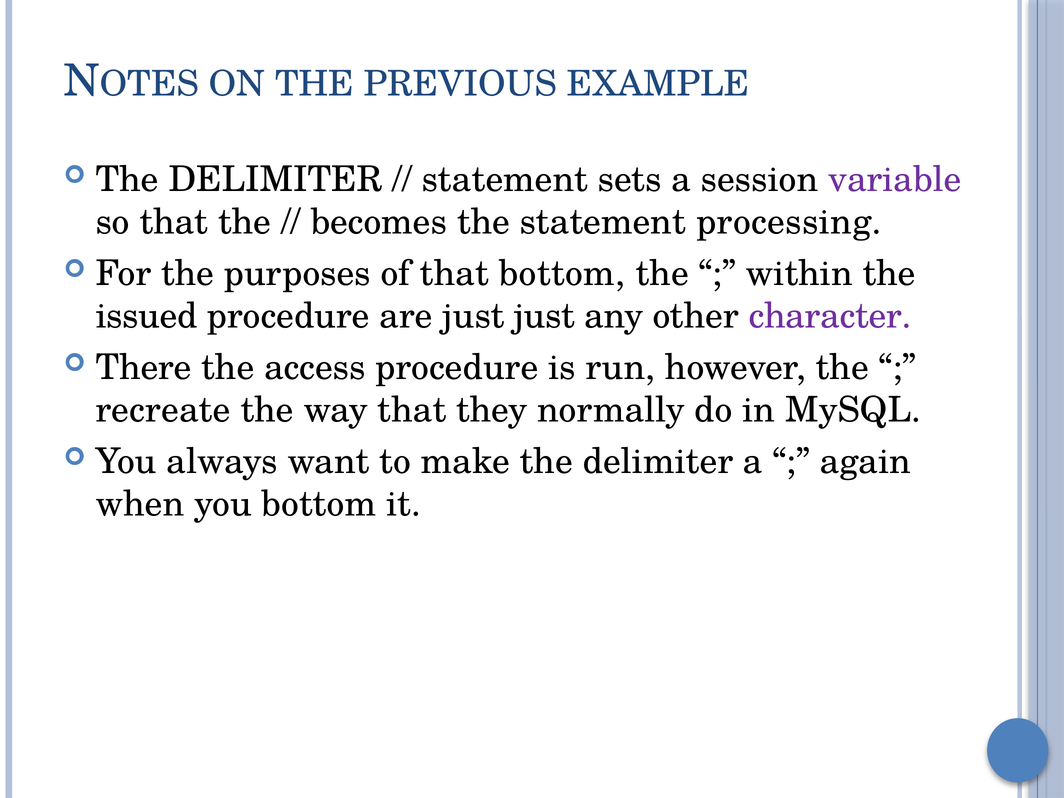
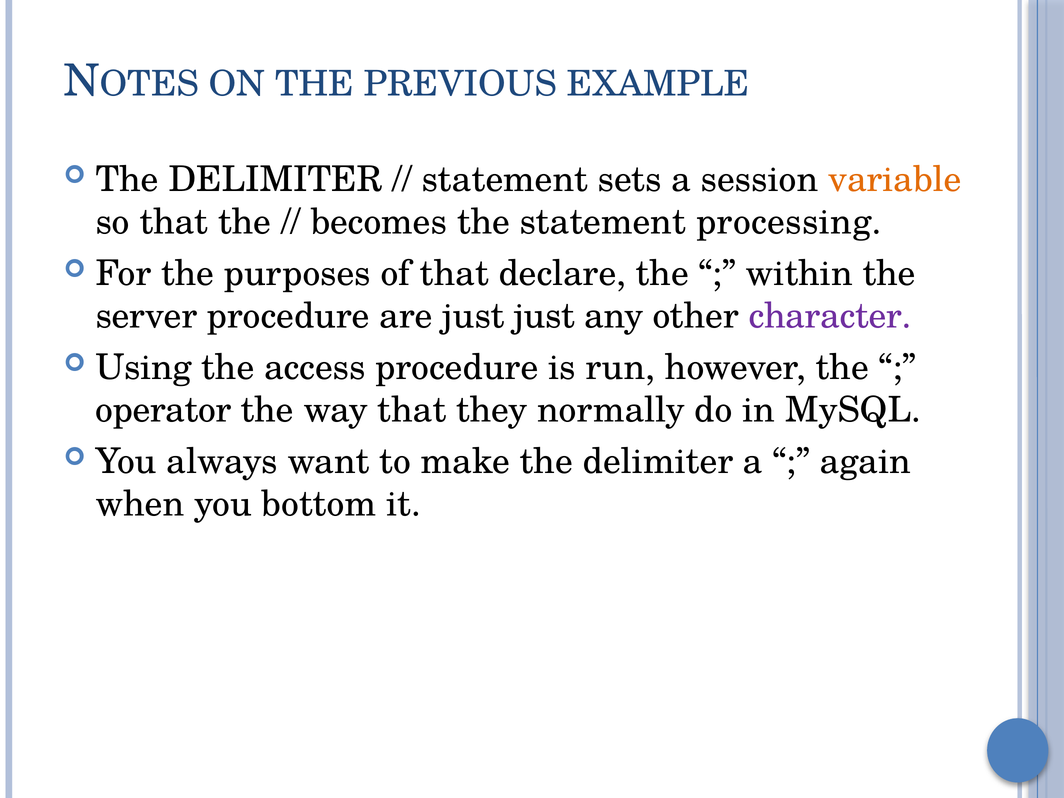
variable colour: purple -> orange (895, 180)
that bottom: bottom -> declare (562, 274)
issued: issued -> server (146, 316)
There: There -> Using (144, 368)
recreate: recreate -> operator (163, 410)
